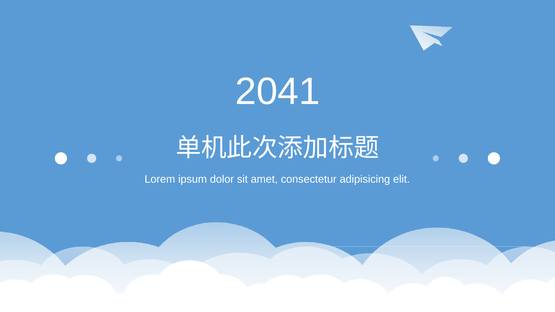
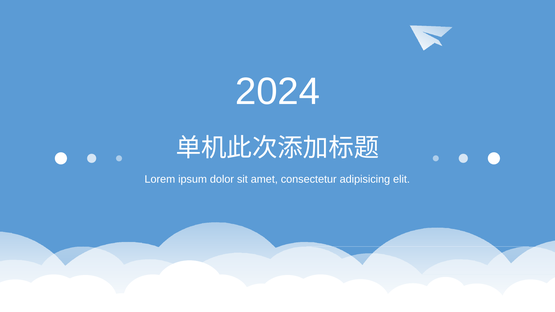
2041: 2041 -> 2024 (278, 91)
